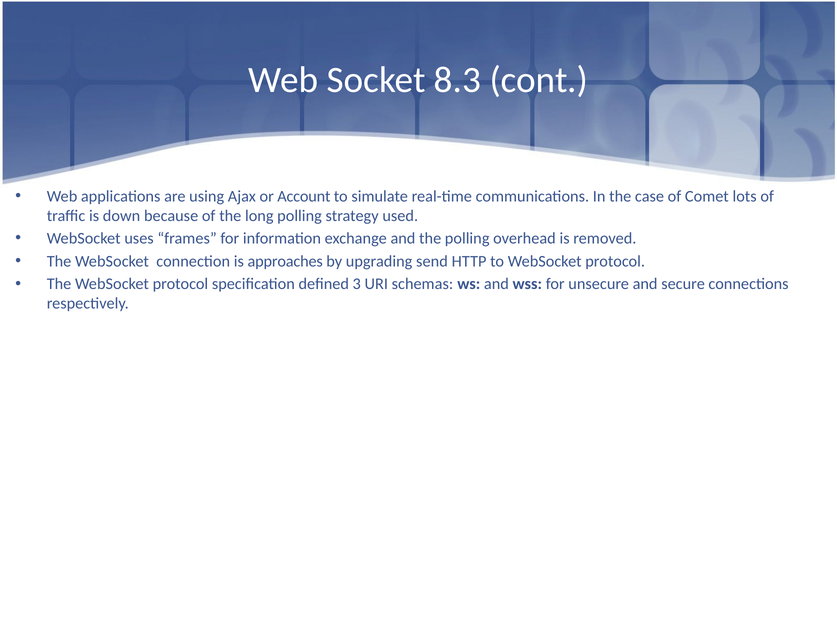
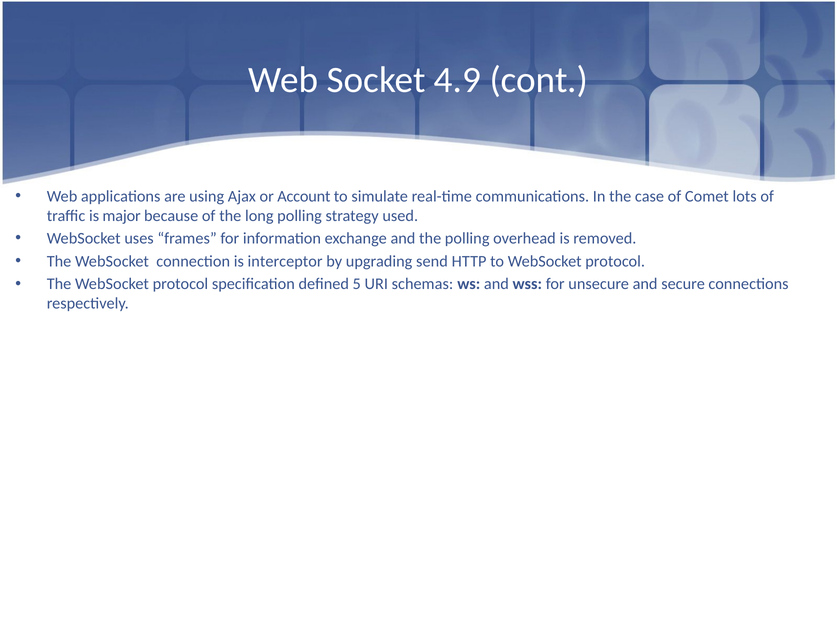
8.3: 8.3 -> 4.9 (458, 80)
down: down -> major (122, 216)
approaches: approaches -> interceptor (285, 262)
3: 3 -> 5 (357, 284)
